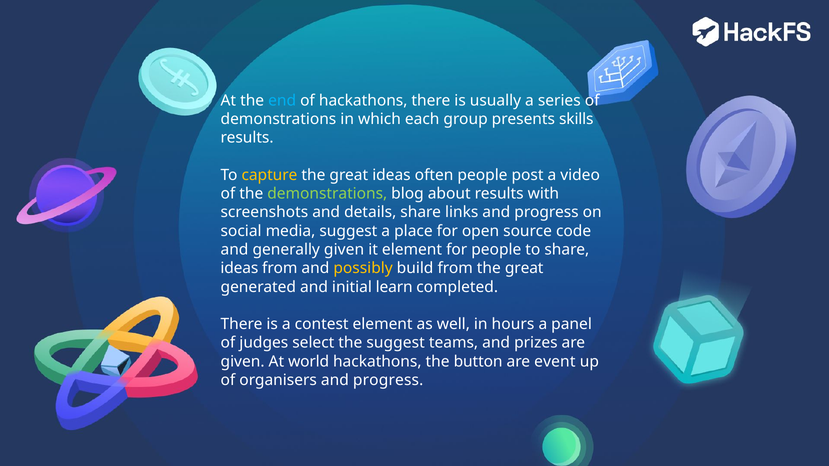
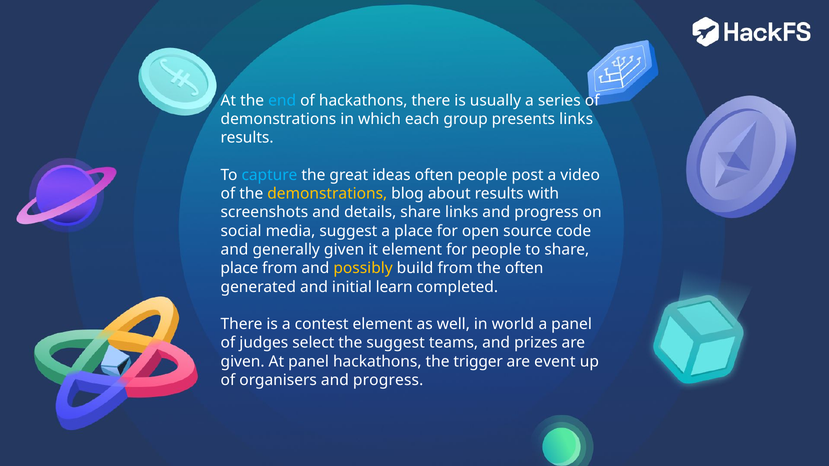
presents skills: skills -> links (576, 119)
capture colour: yellow -> light blue (269, 175)
demonstrations colour: light green -> yellow (327, 194)
ideas: ideas -> place (239, 268)
from the great: great -> often (524, 268)
hours: hours -> world (513, 324)
At world: world -> panel (309, 362)
button: button -> trigger (478, 362)
